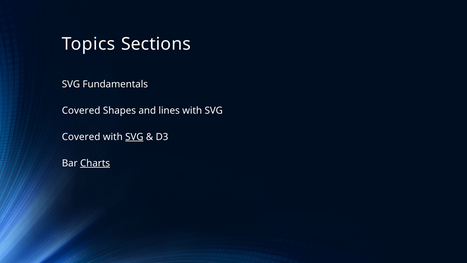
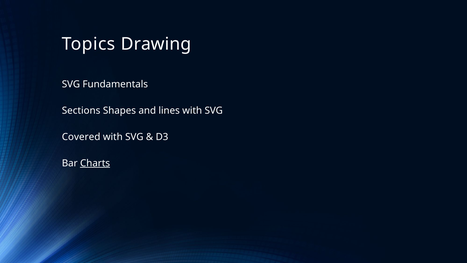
Sections: Sections -> Drawing (156, 44)
Covered: Covered -> Sections (81, 110)
SVG underline: present -> none (134, 137)
